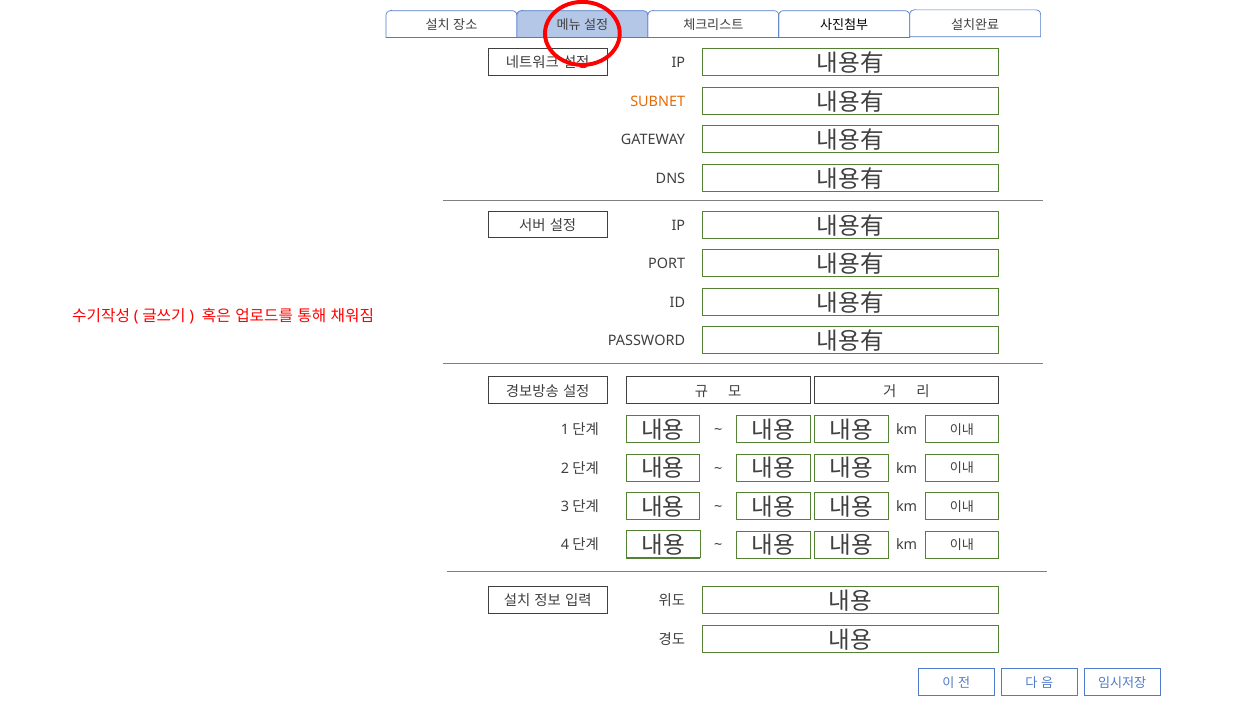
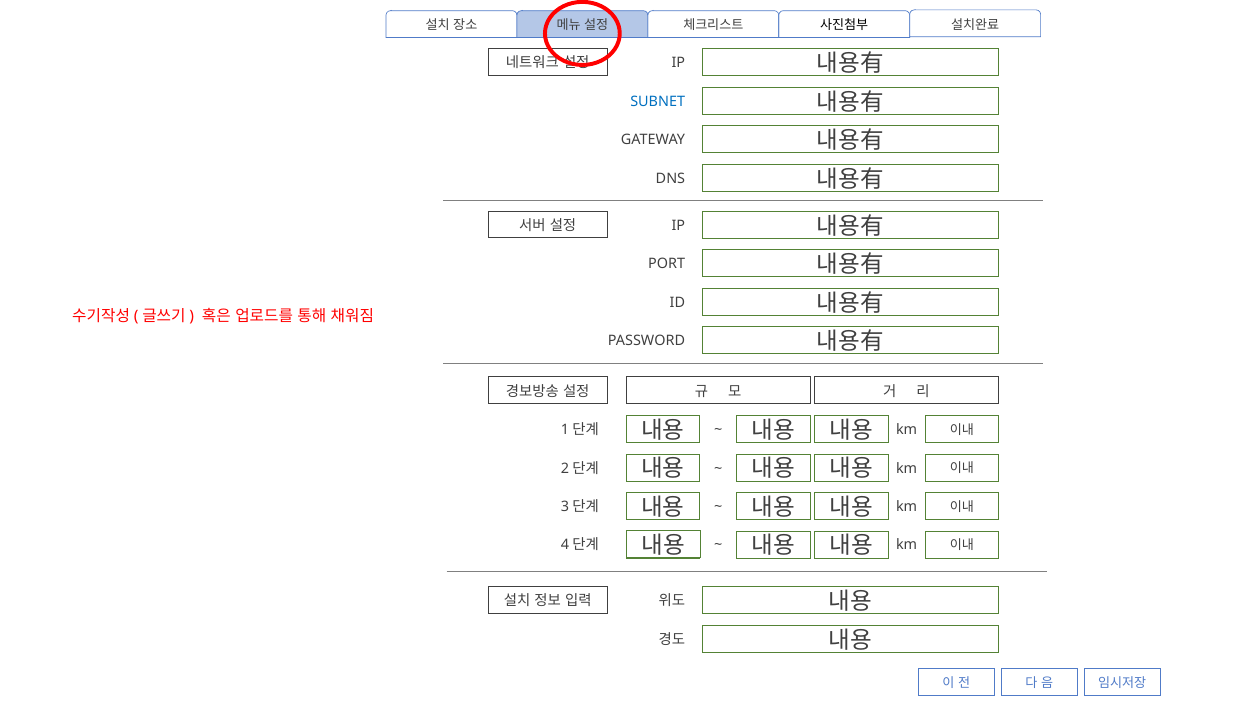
SUBNET colour: orange -> blue (658, 102)
